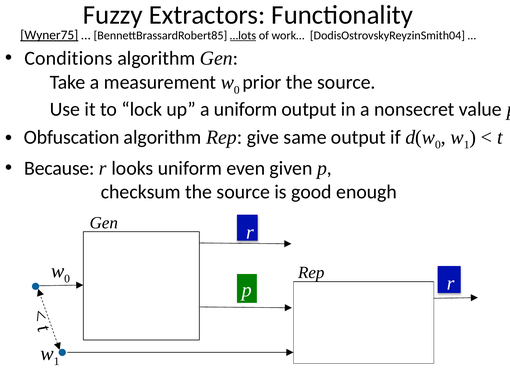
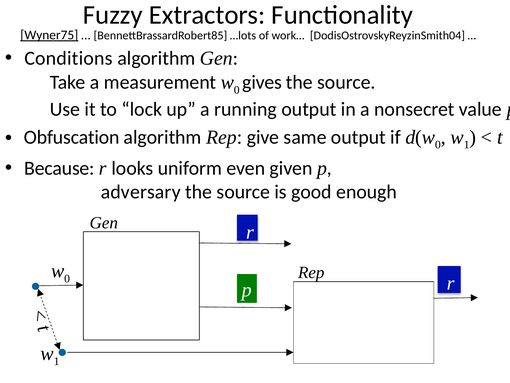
…lots underline: present -> none (243, 35)
prior: prior -> gives (262, 82)
a uniform: uniform -> running (245, 109)
checksum: checksum -> adversary (141, 192)
